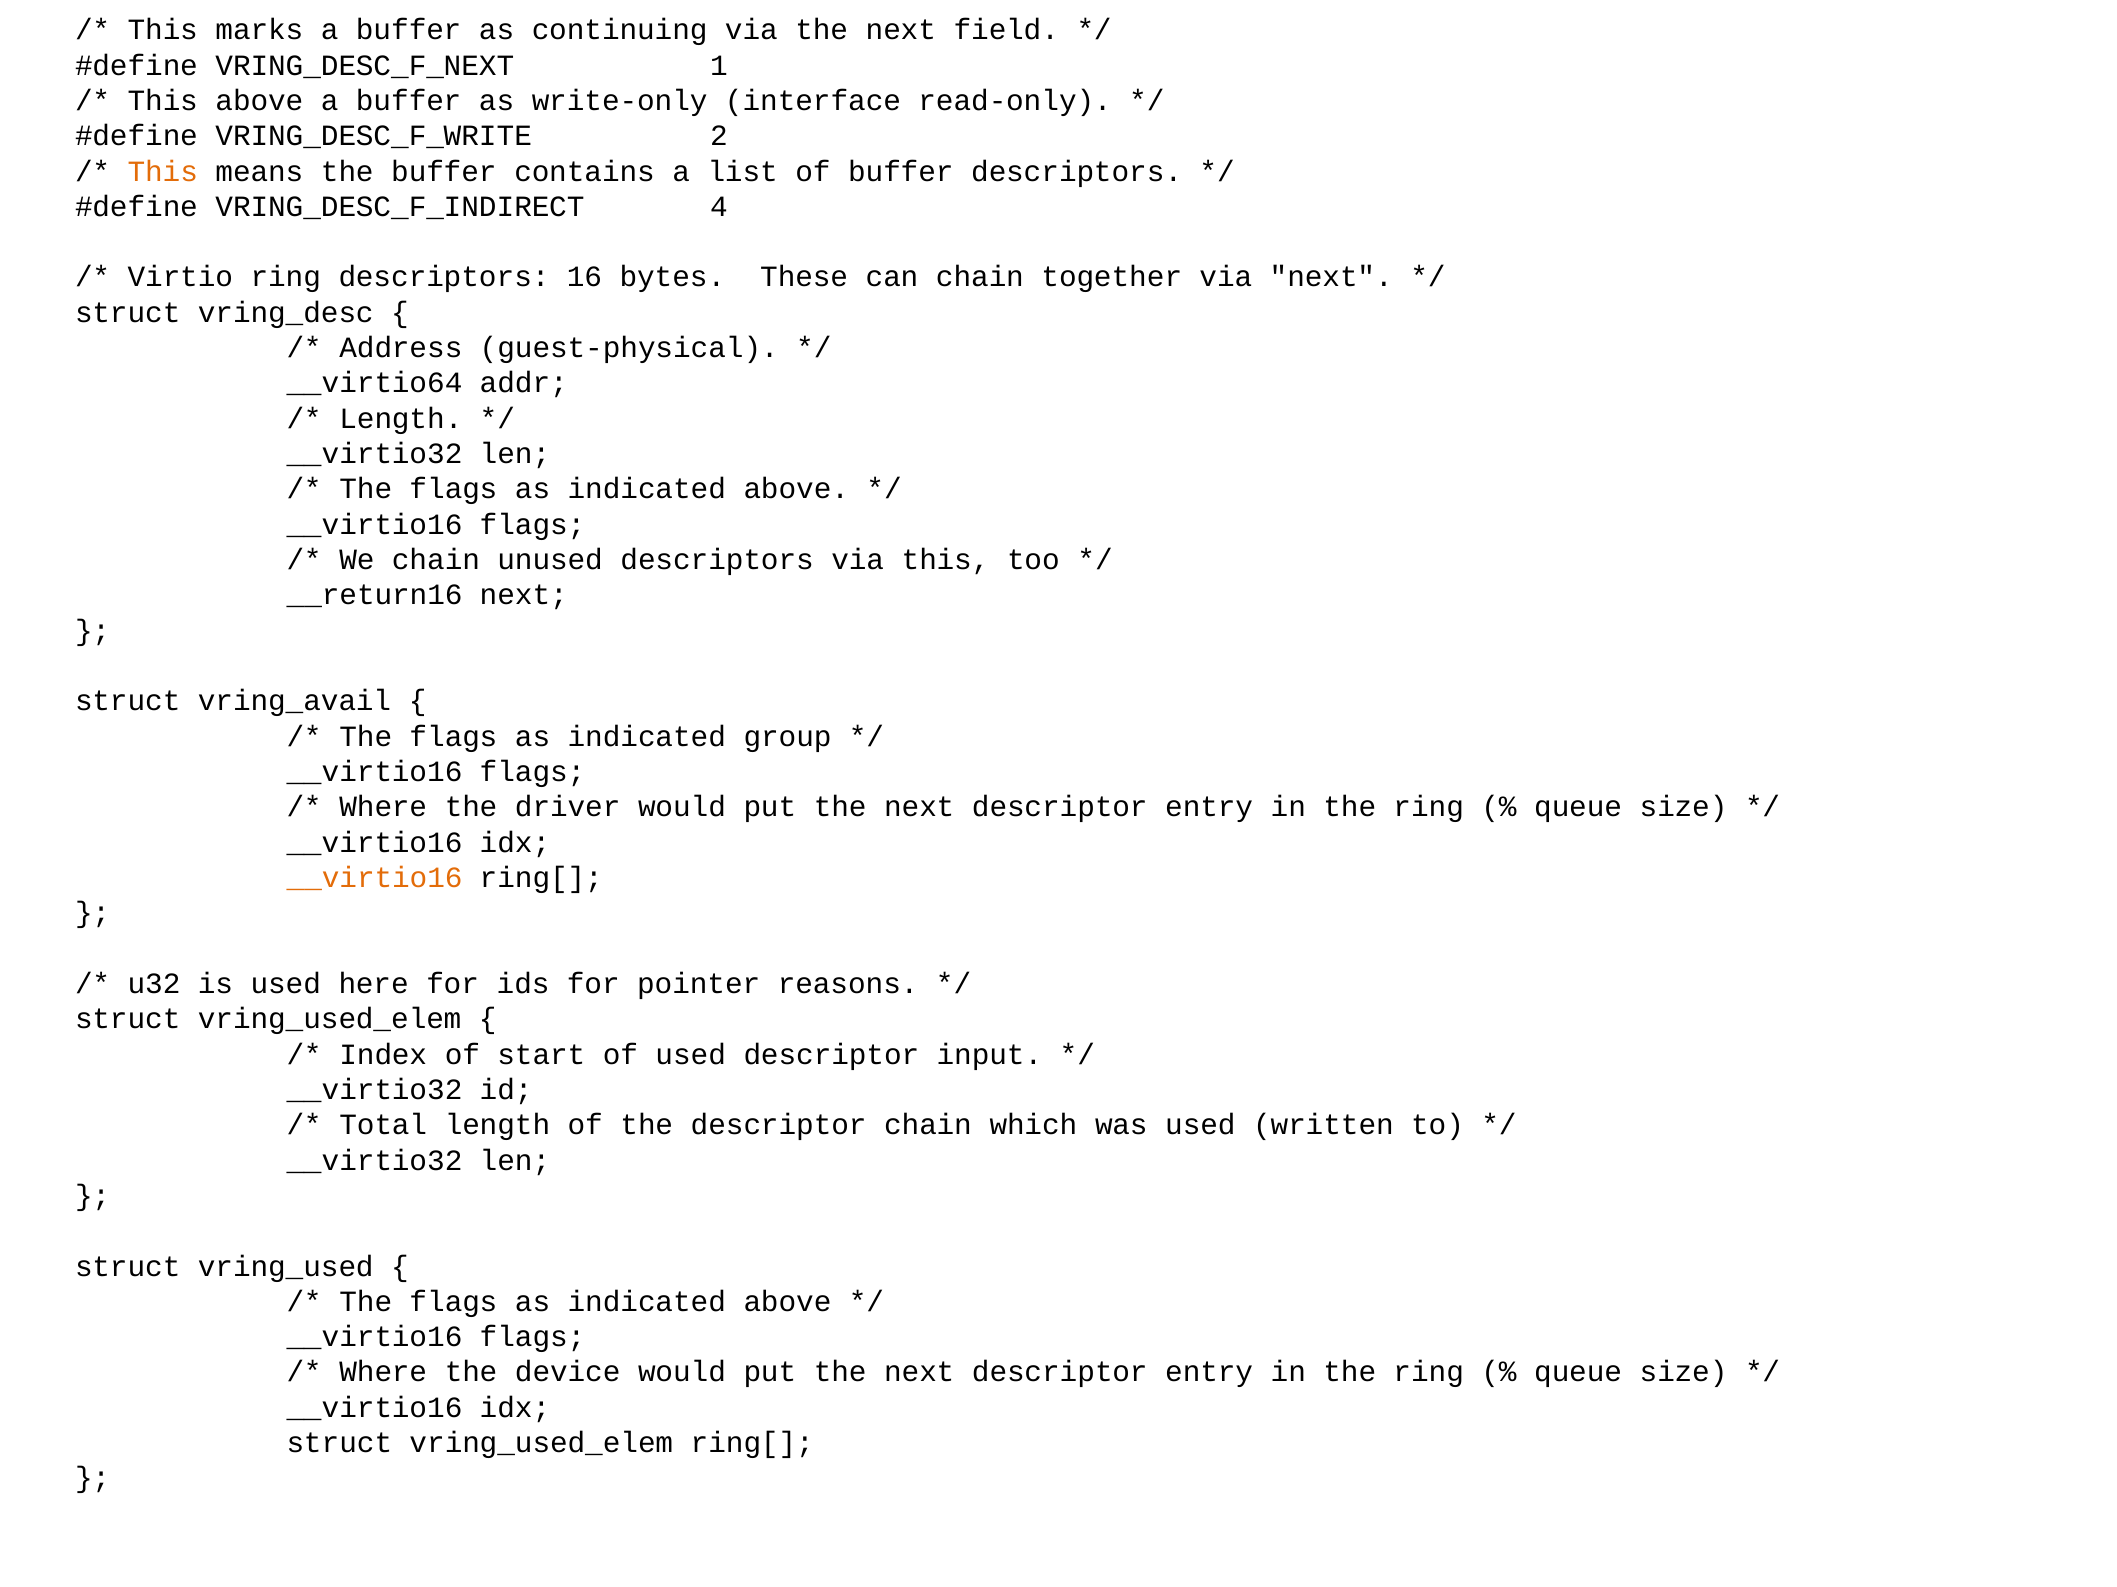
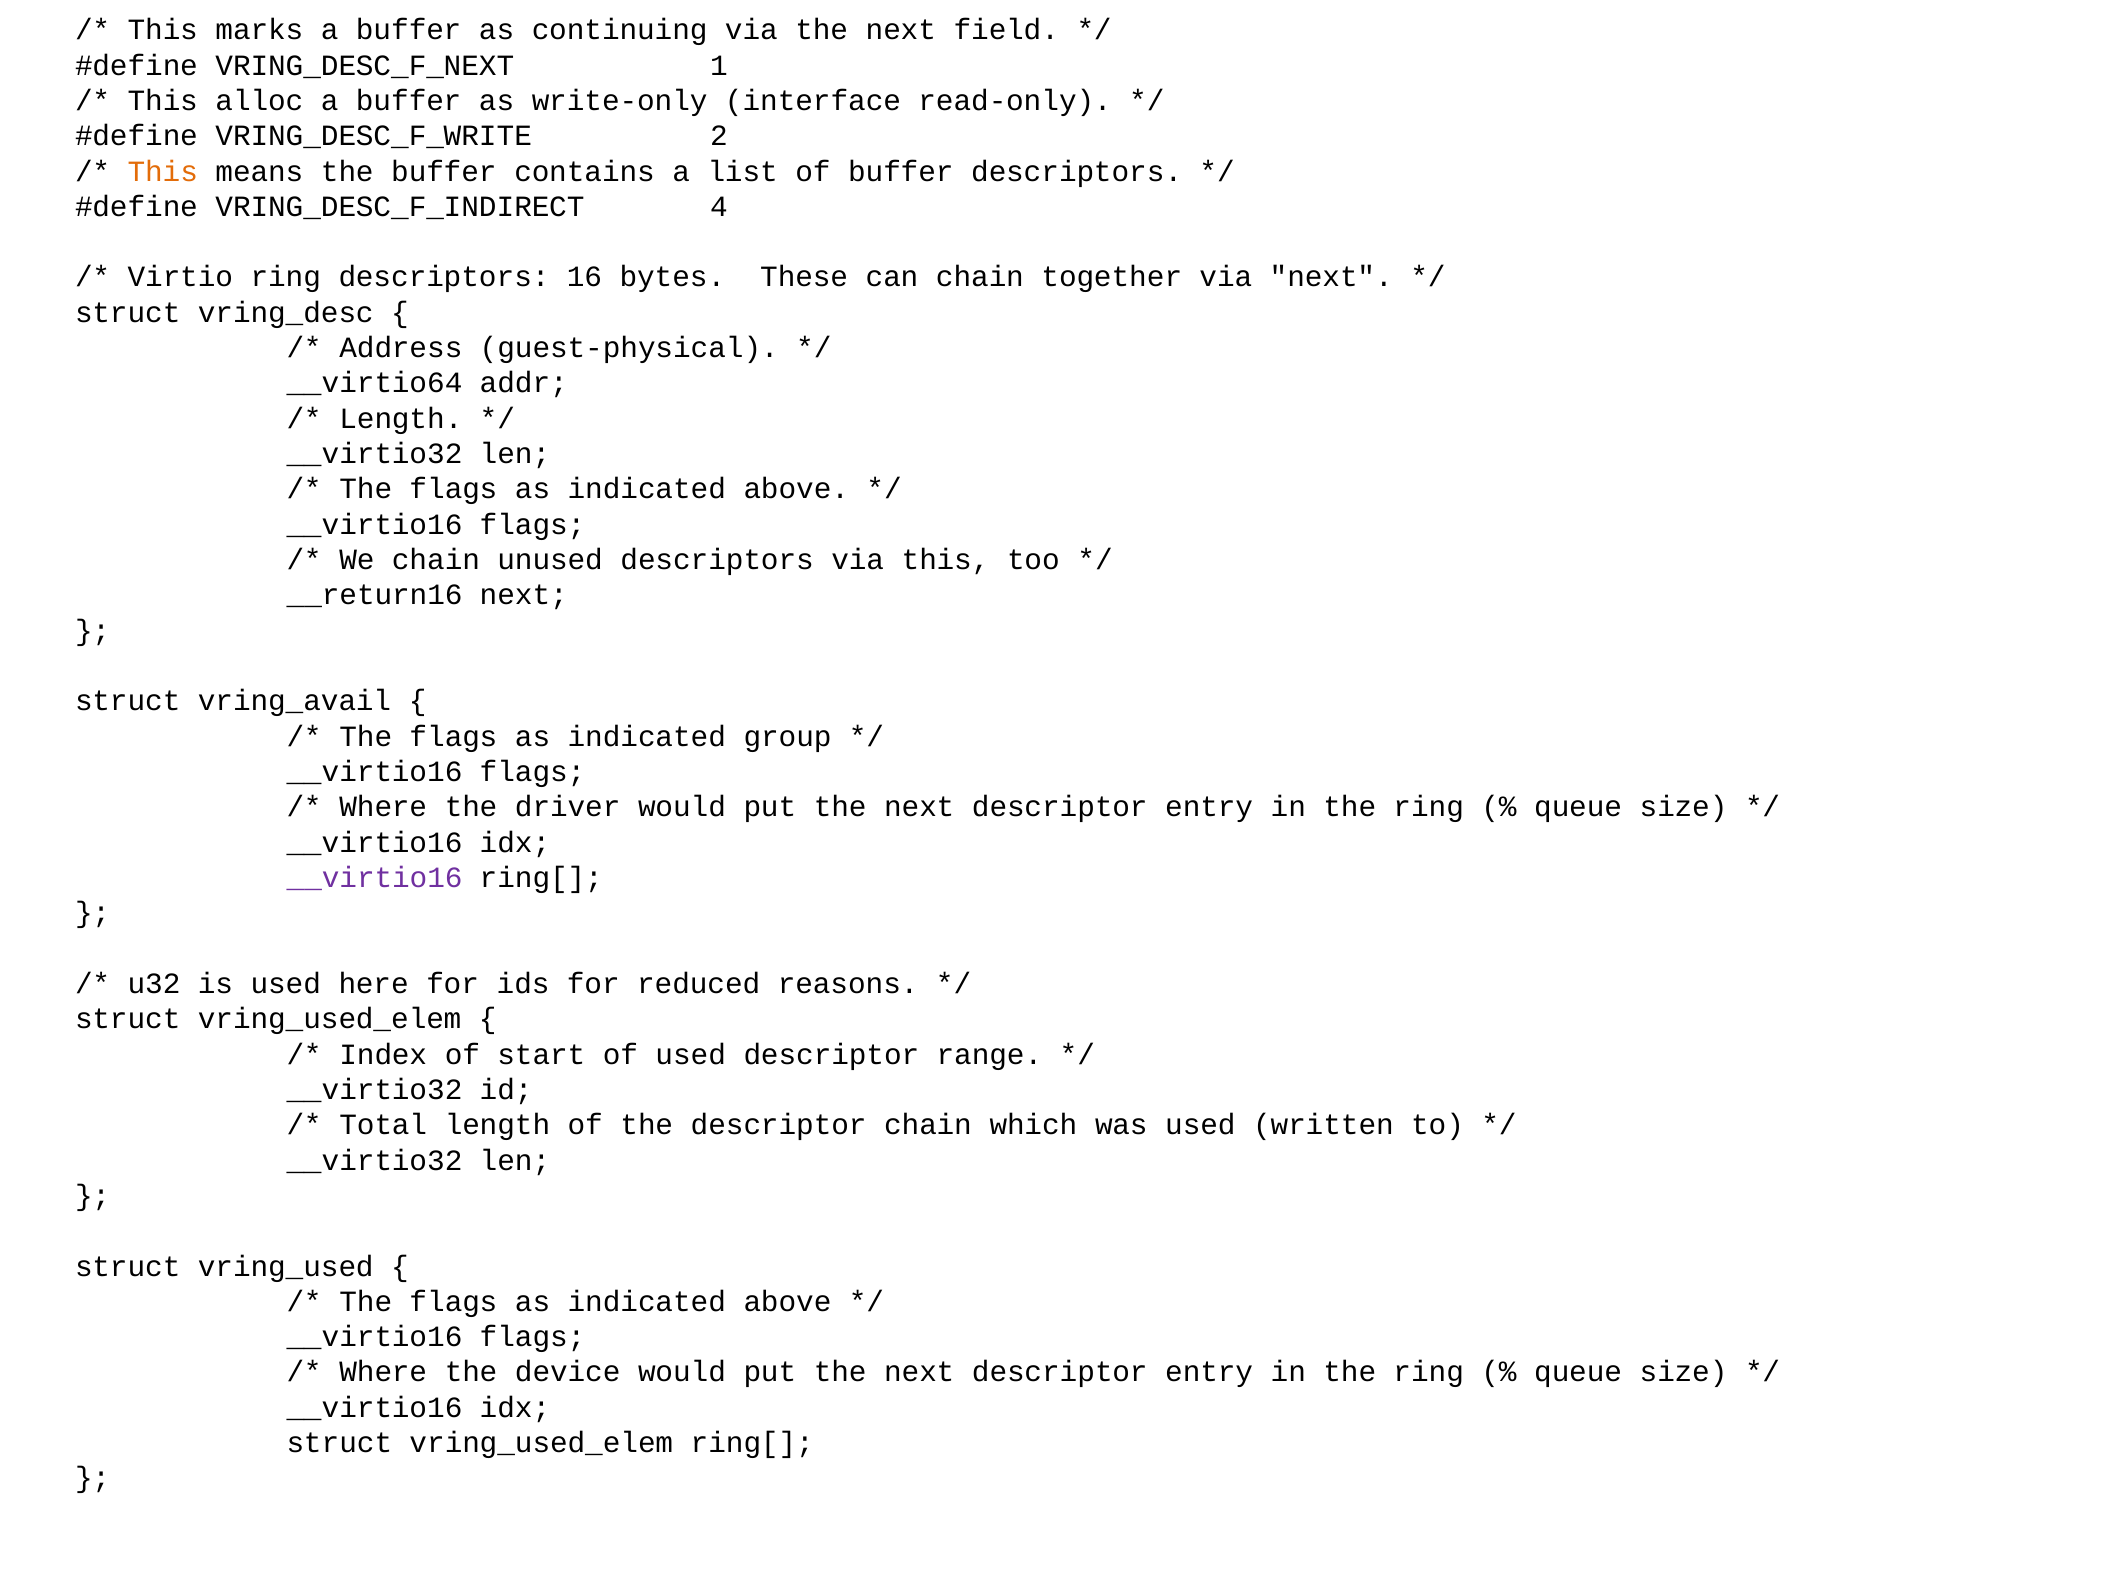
This above: above -> alloc (259, 101)
__virtio16 colour: orange -> purple (375, 878)
pointer: pointer -> reduced (699, 984)
input: input -> range (989, 1055)
